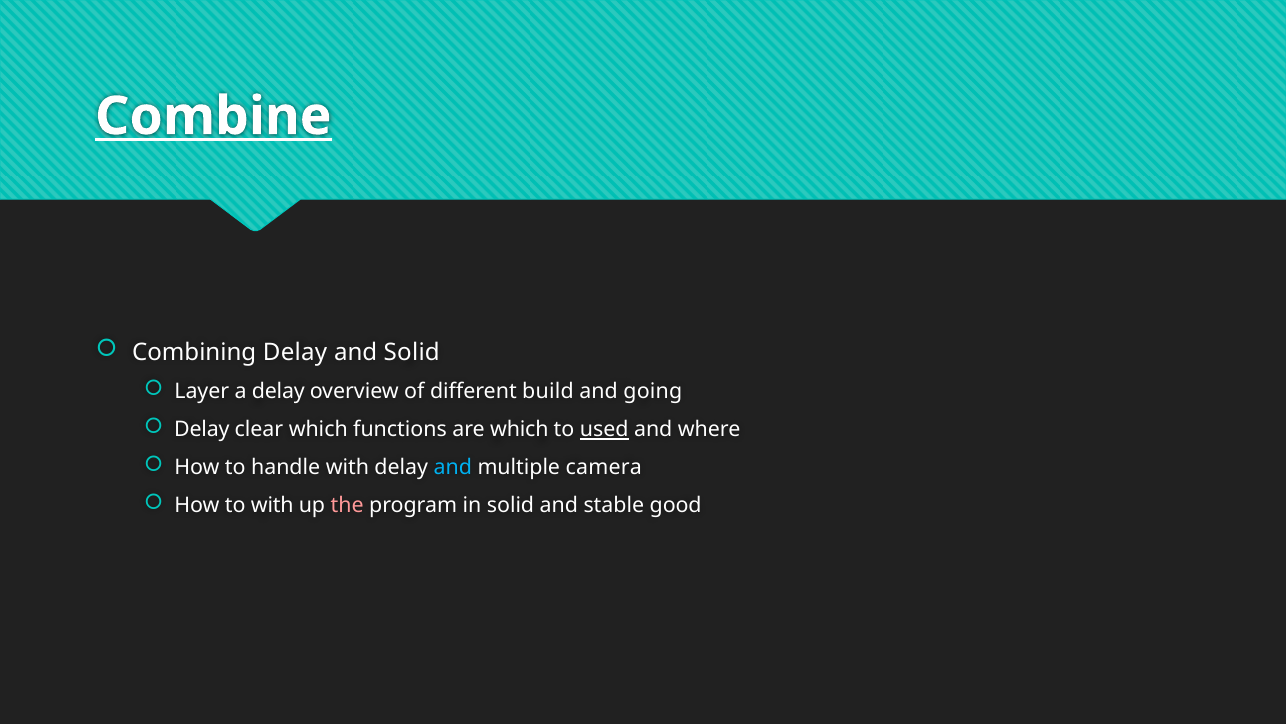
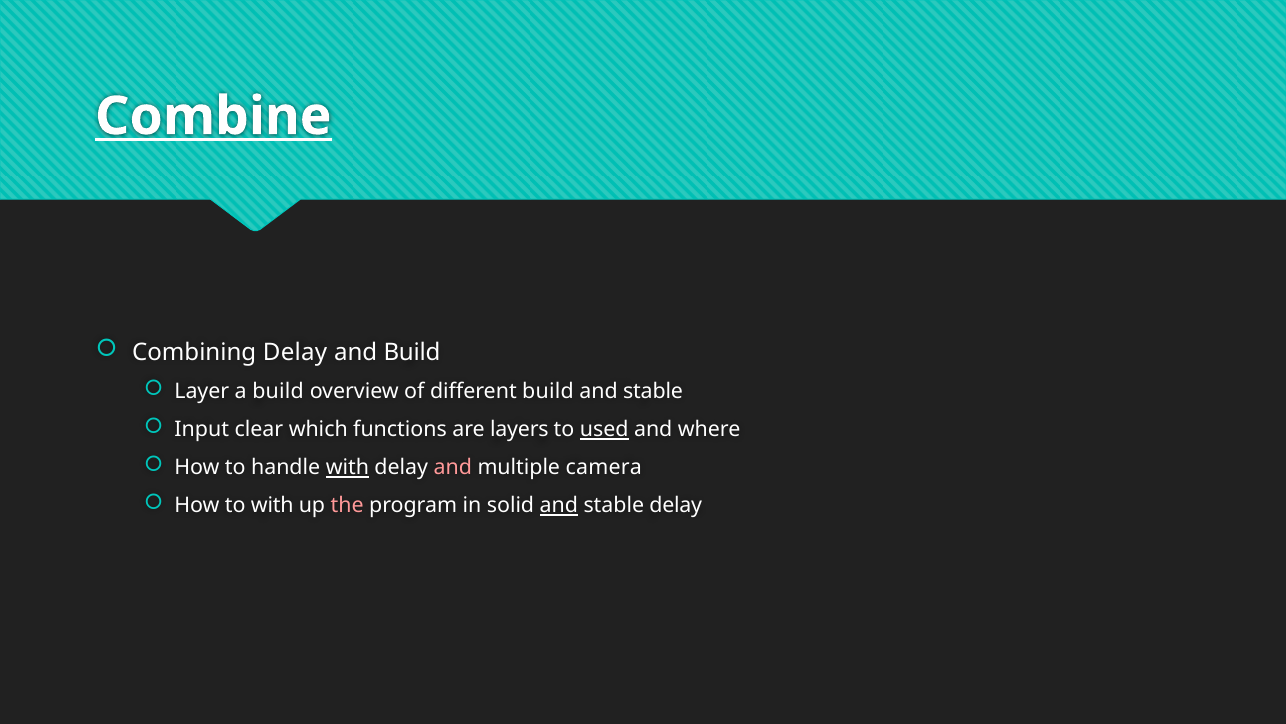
and Solid: Solid -> Build (412, 352)
a delay: delay -> build (278, 391)
going: going -> stable (653, 391)
Delay: Delay -> Input (202, 429)
are which: which -> layers (519, 429)
with underline: none -> present (347, 467)
and colour: light blue -> pink (453, 467)
and underline: none -> present (559, 505)
stable good: good -> delay (676, 505)
